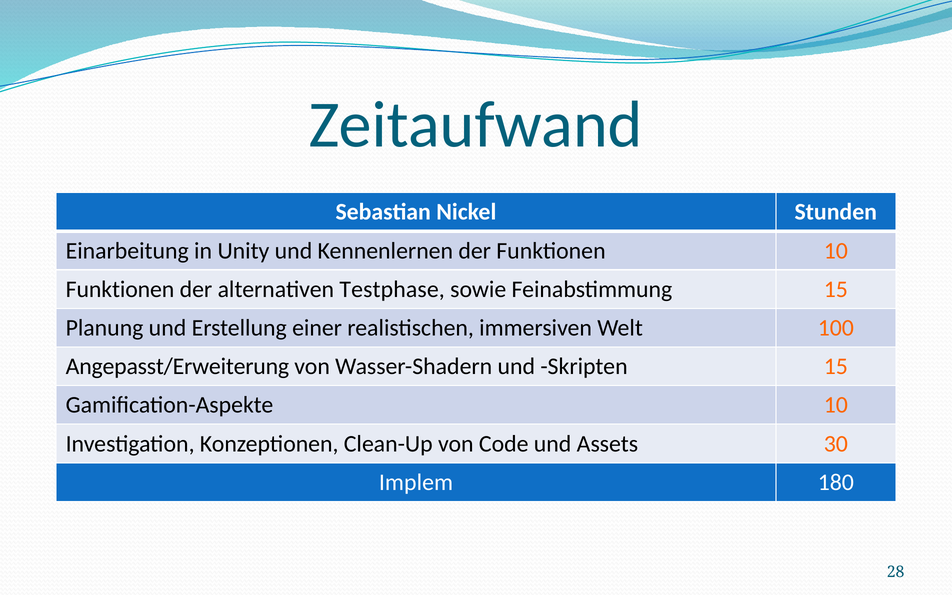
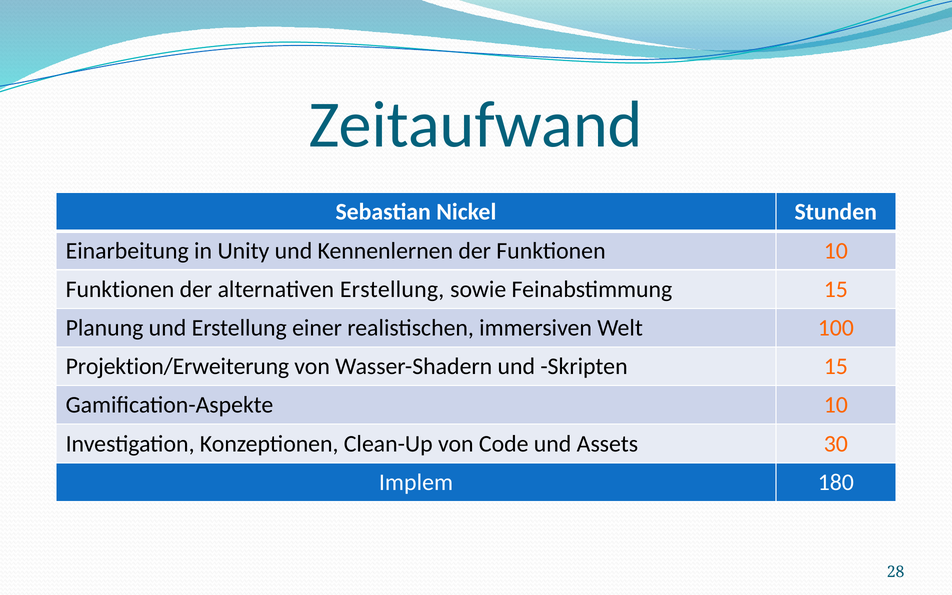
alternativen Testphase: Testphase -> Erstellung (392, 289)
Angepasst/Erweiterung: Angepasst/Erweiterung -> Projektion/Erweiterung (177, 367)
